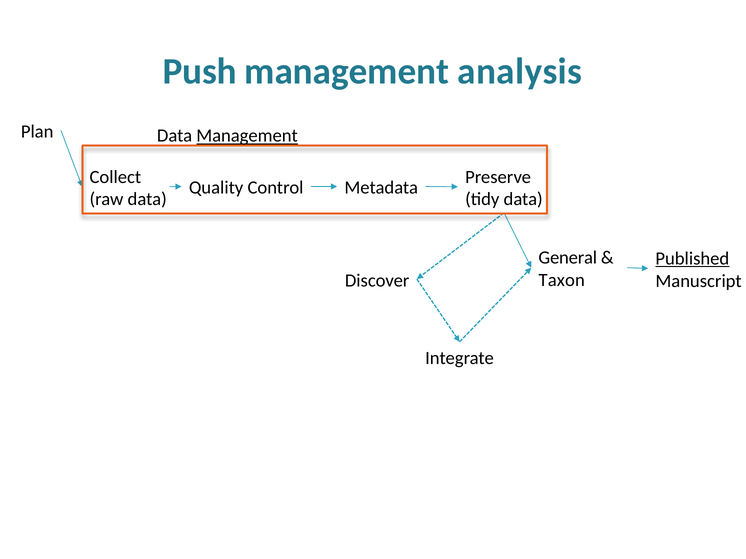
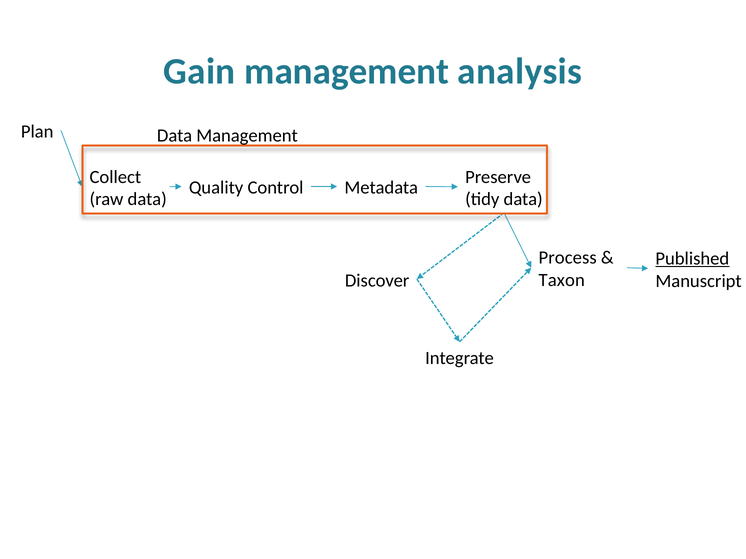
Push: Push -> Gain (199, 72)
Management underline: present -> none (247, 136)
General: General -> Process (568, 258)
